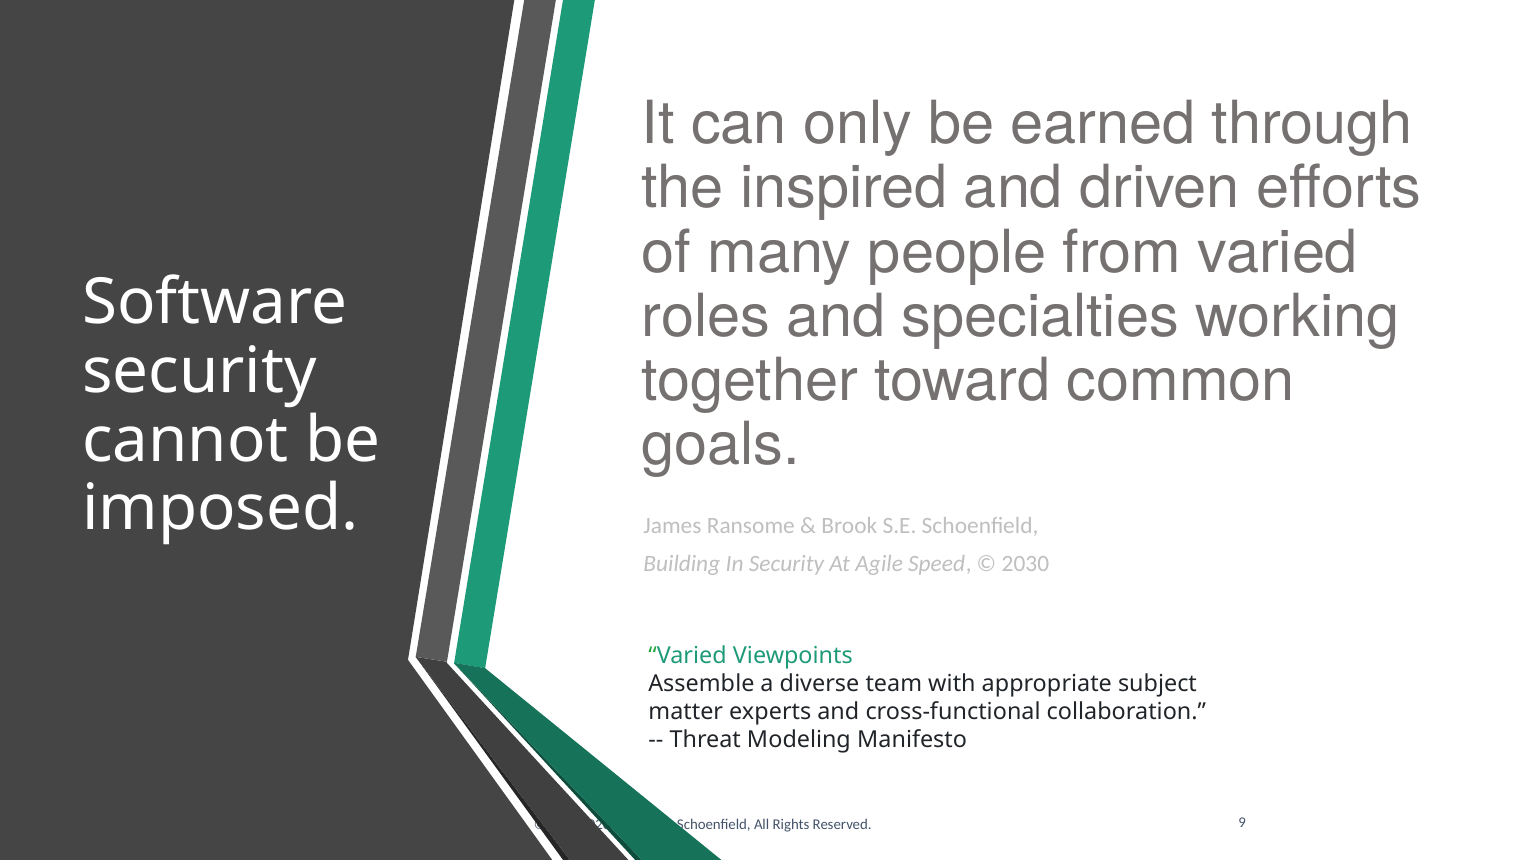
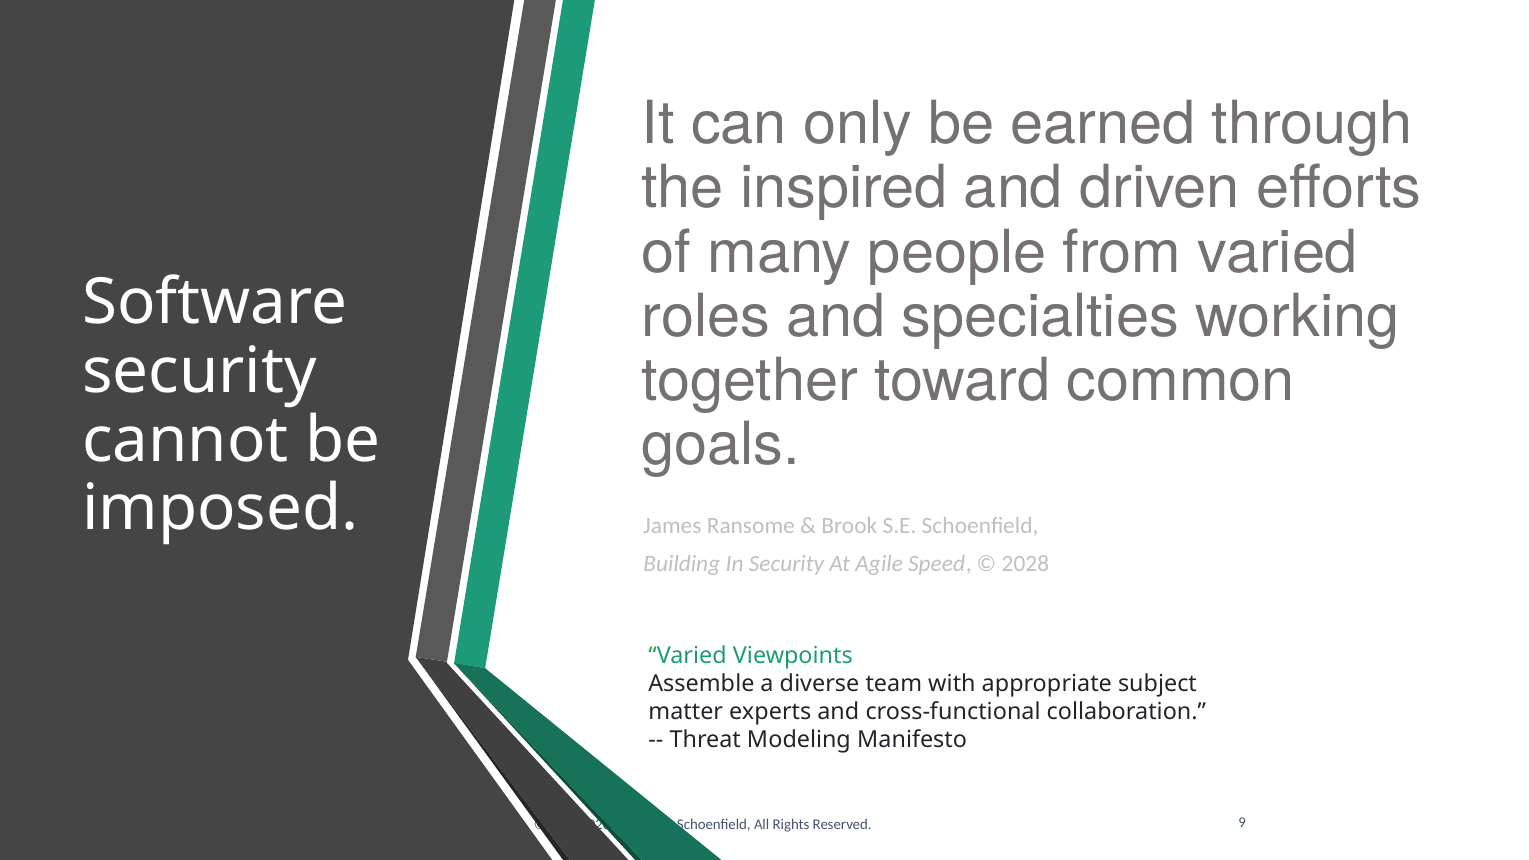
2030: 2030 -> 2028 (1025, 563)
